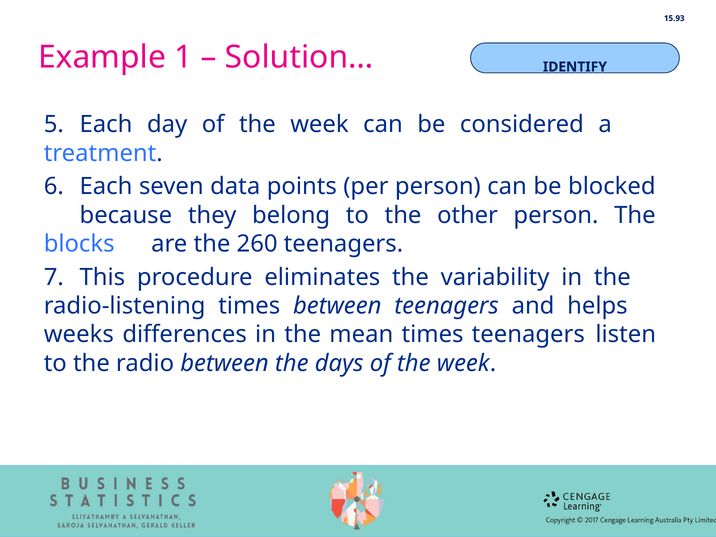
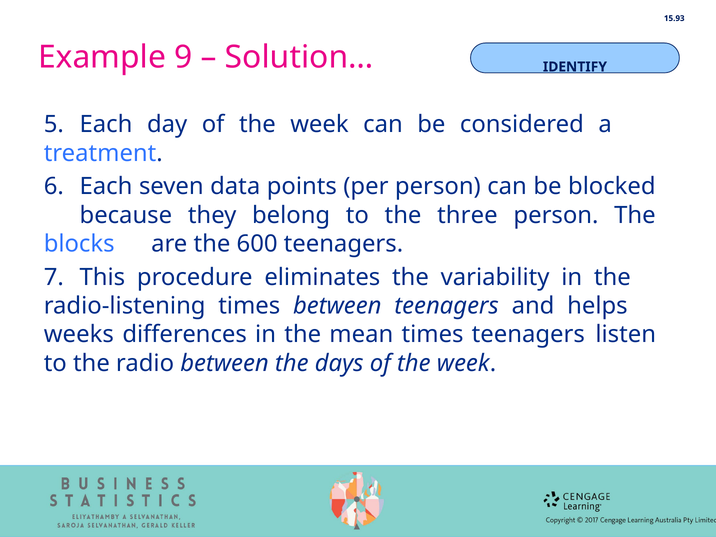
1: 1 -> 9 (183, 57)
other: other -> three (467, 215)
260: 260 -> 600 (257, 244)
